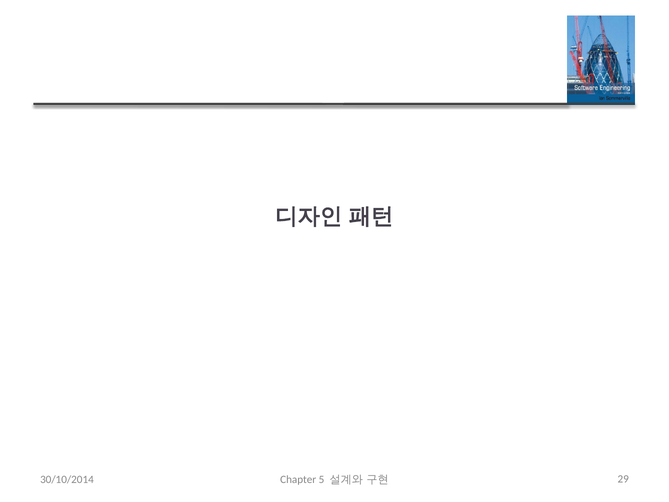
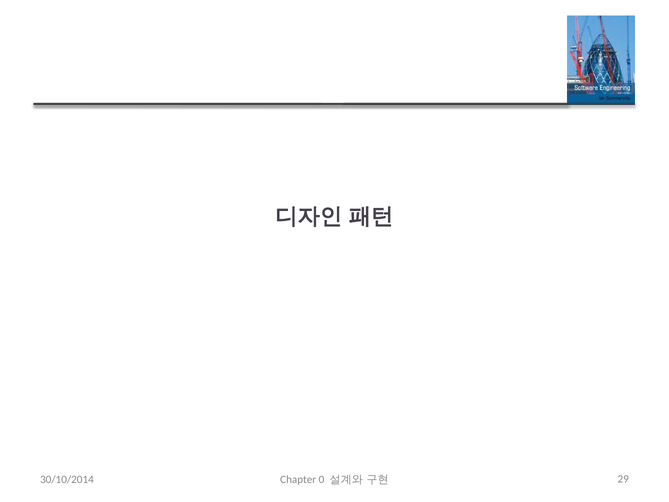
5: 5 -> 0 (321, 479)
